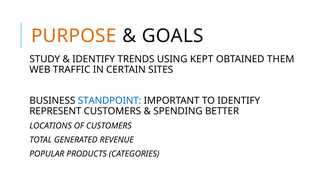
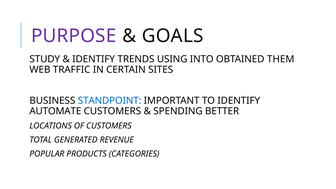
PURPOSE colour: orange -> purple (74, 36)
KEPT: KEPT -> INTO (202, 59)
REPRESENT: REPRESENT -> AUTOMATE (55, 111)
